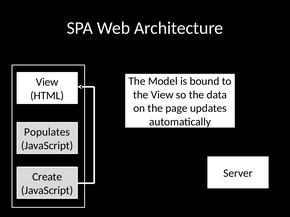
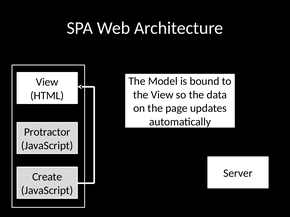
Populates: Populates -> Protractor (47, 132)
